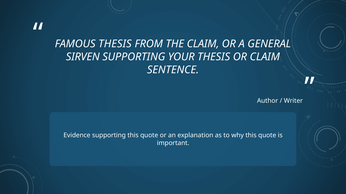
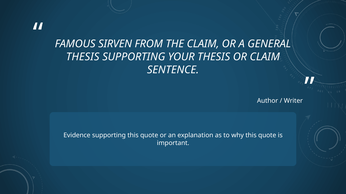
FAMOUS THESIS: THESIS -> SIRVEN (115, 44)
SIRVEN: SIRVEN -> THESIS (83, 57)
